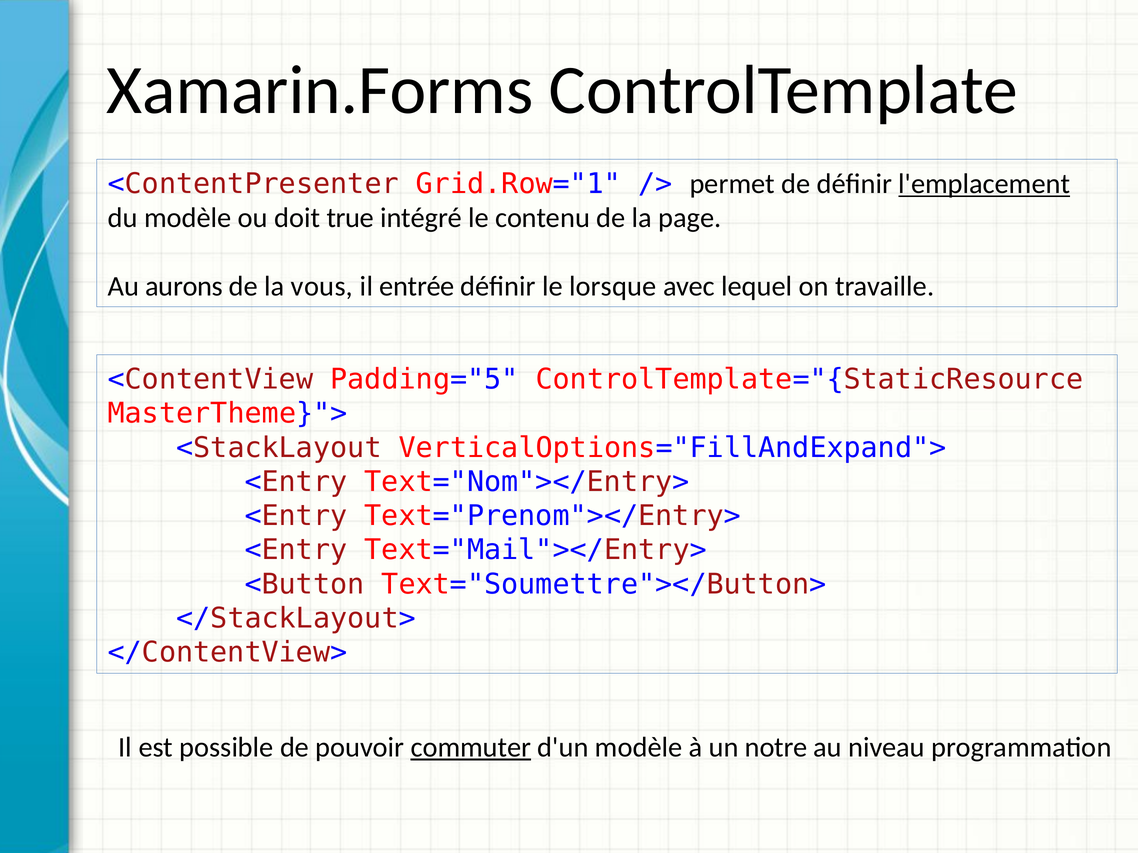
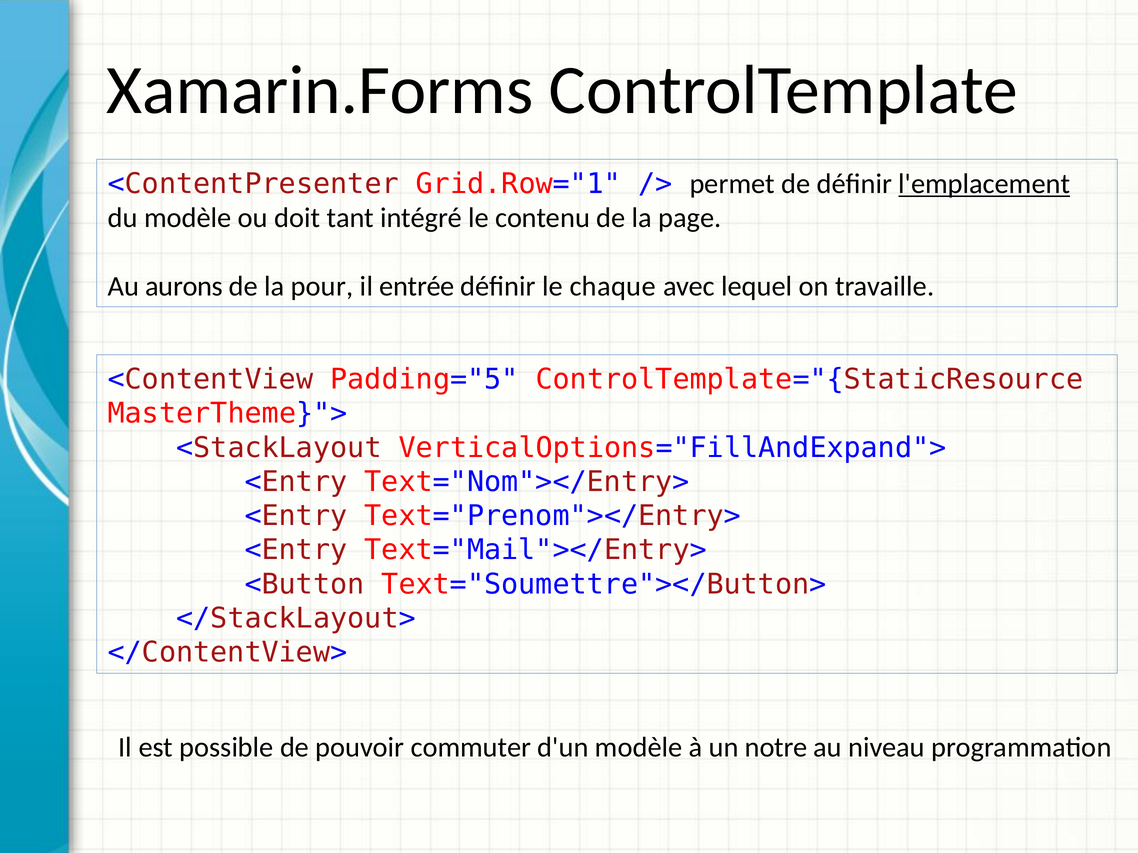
true: true -> tant (350, 218)
vous: vous -> pour (322, 286)
lorsque: lorsque -> chaque (613, 286)
commuter underline: present -> none (471, 748)
